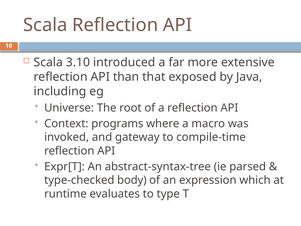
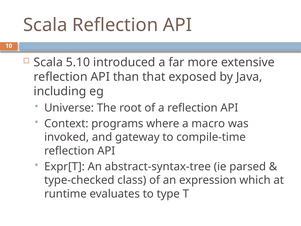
3.10: 3.10 -> 5.10 (78, 62)
body: body -> class (132, 180)
